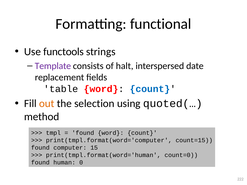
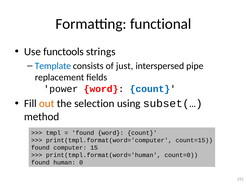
Template colour: purple -> blue (53, 66)
halt: halt -> just (125, 66)
date: date -> pipe (195, 66)
table: table -> power (61, 89)
quoted(…: quoted(… -> subset(… (173, 104)
